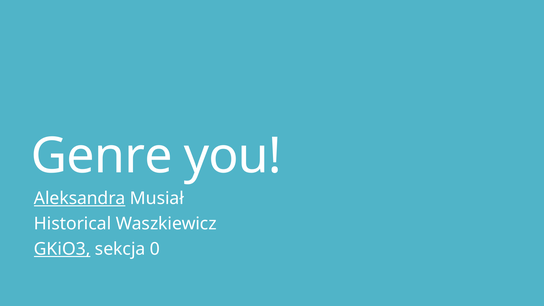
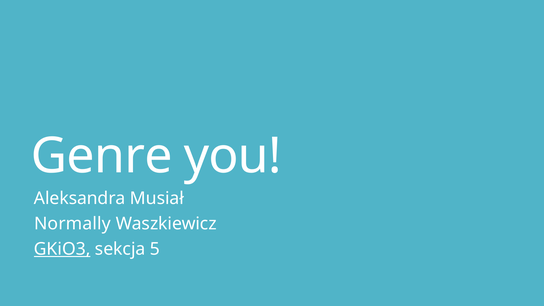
Aleksandra underline: present -> none (80, 198)
Historical: Historical -> Normally (72, 224)
0: 0 -> 5 (155, 249)
